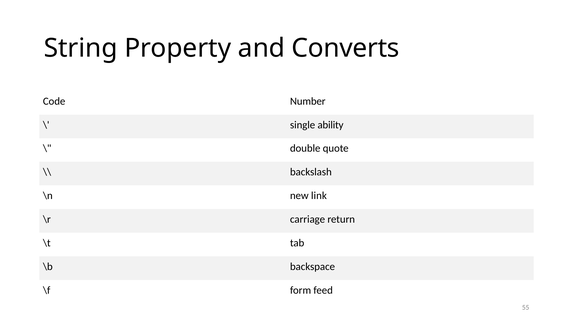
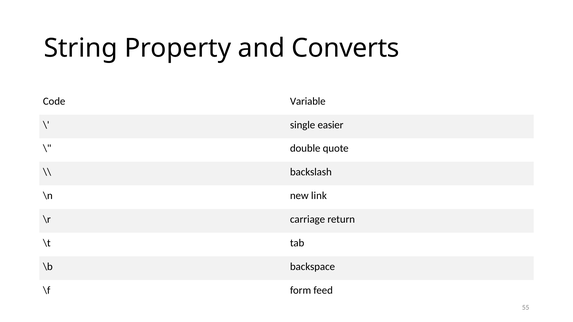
Number: Number -> Variable (308, 101)
ability: ability -> easier (331, 125)
